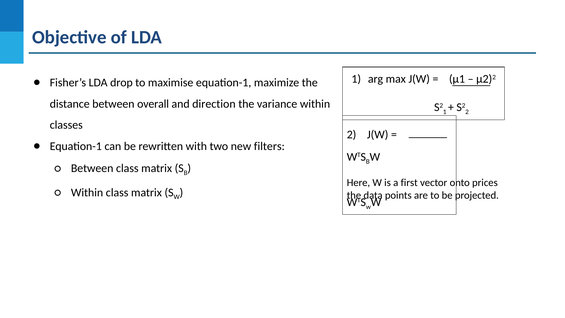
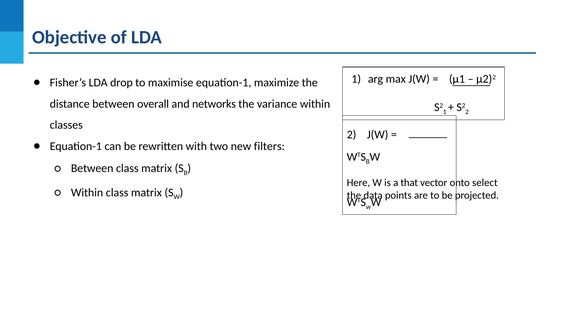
direction: direction -> networks (214, 104)
first: first -> that (409, 182)
prices: prices -> select (485, 182)
